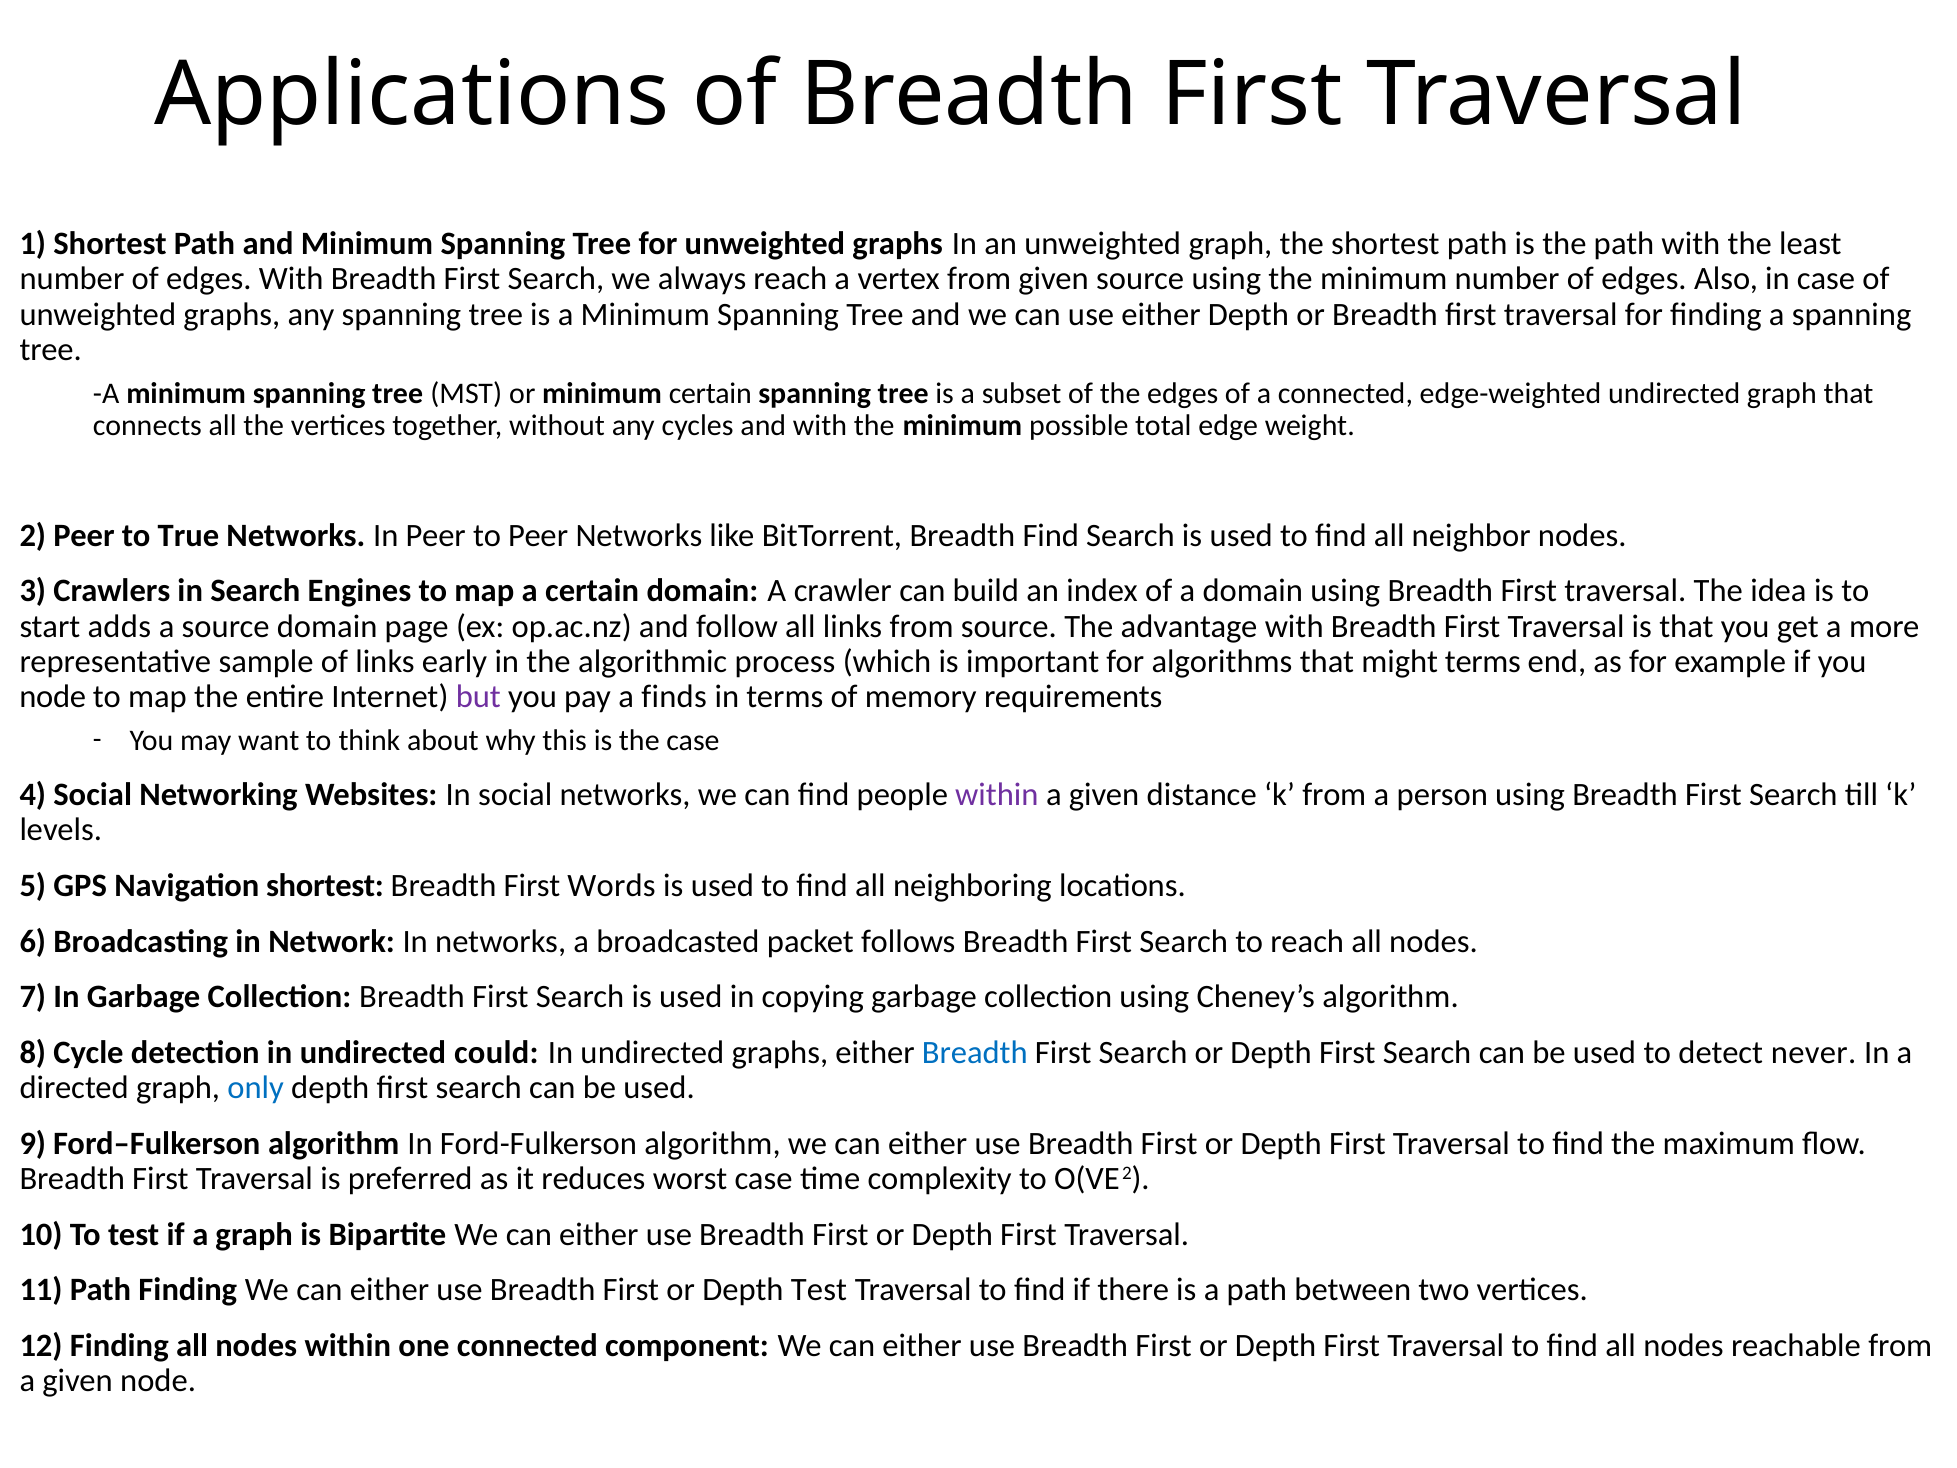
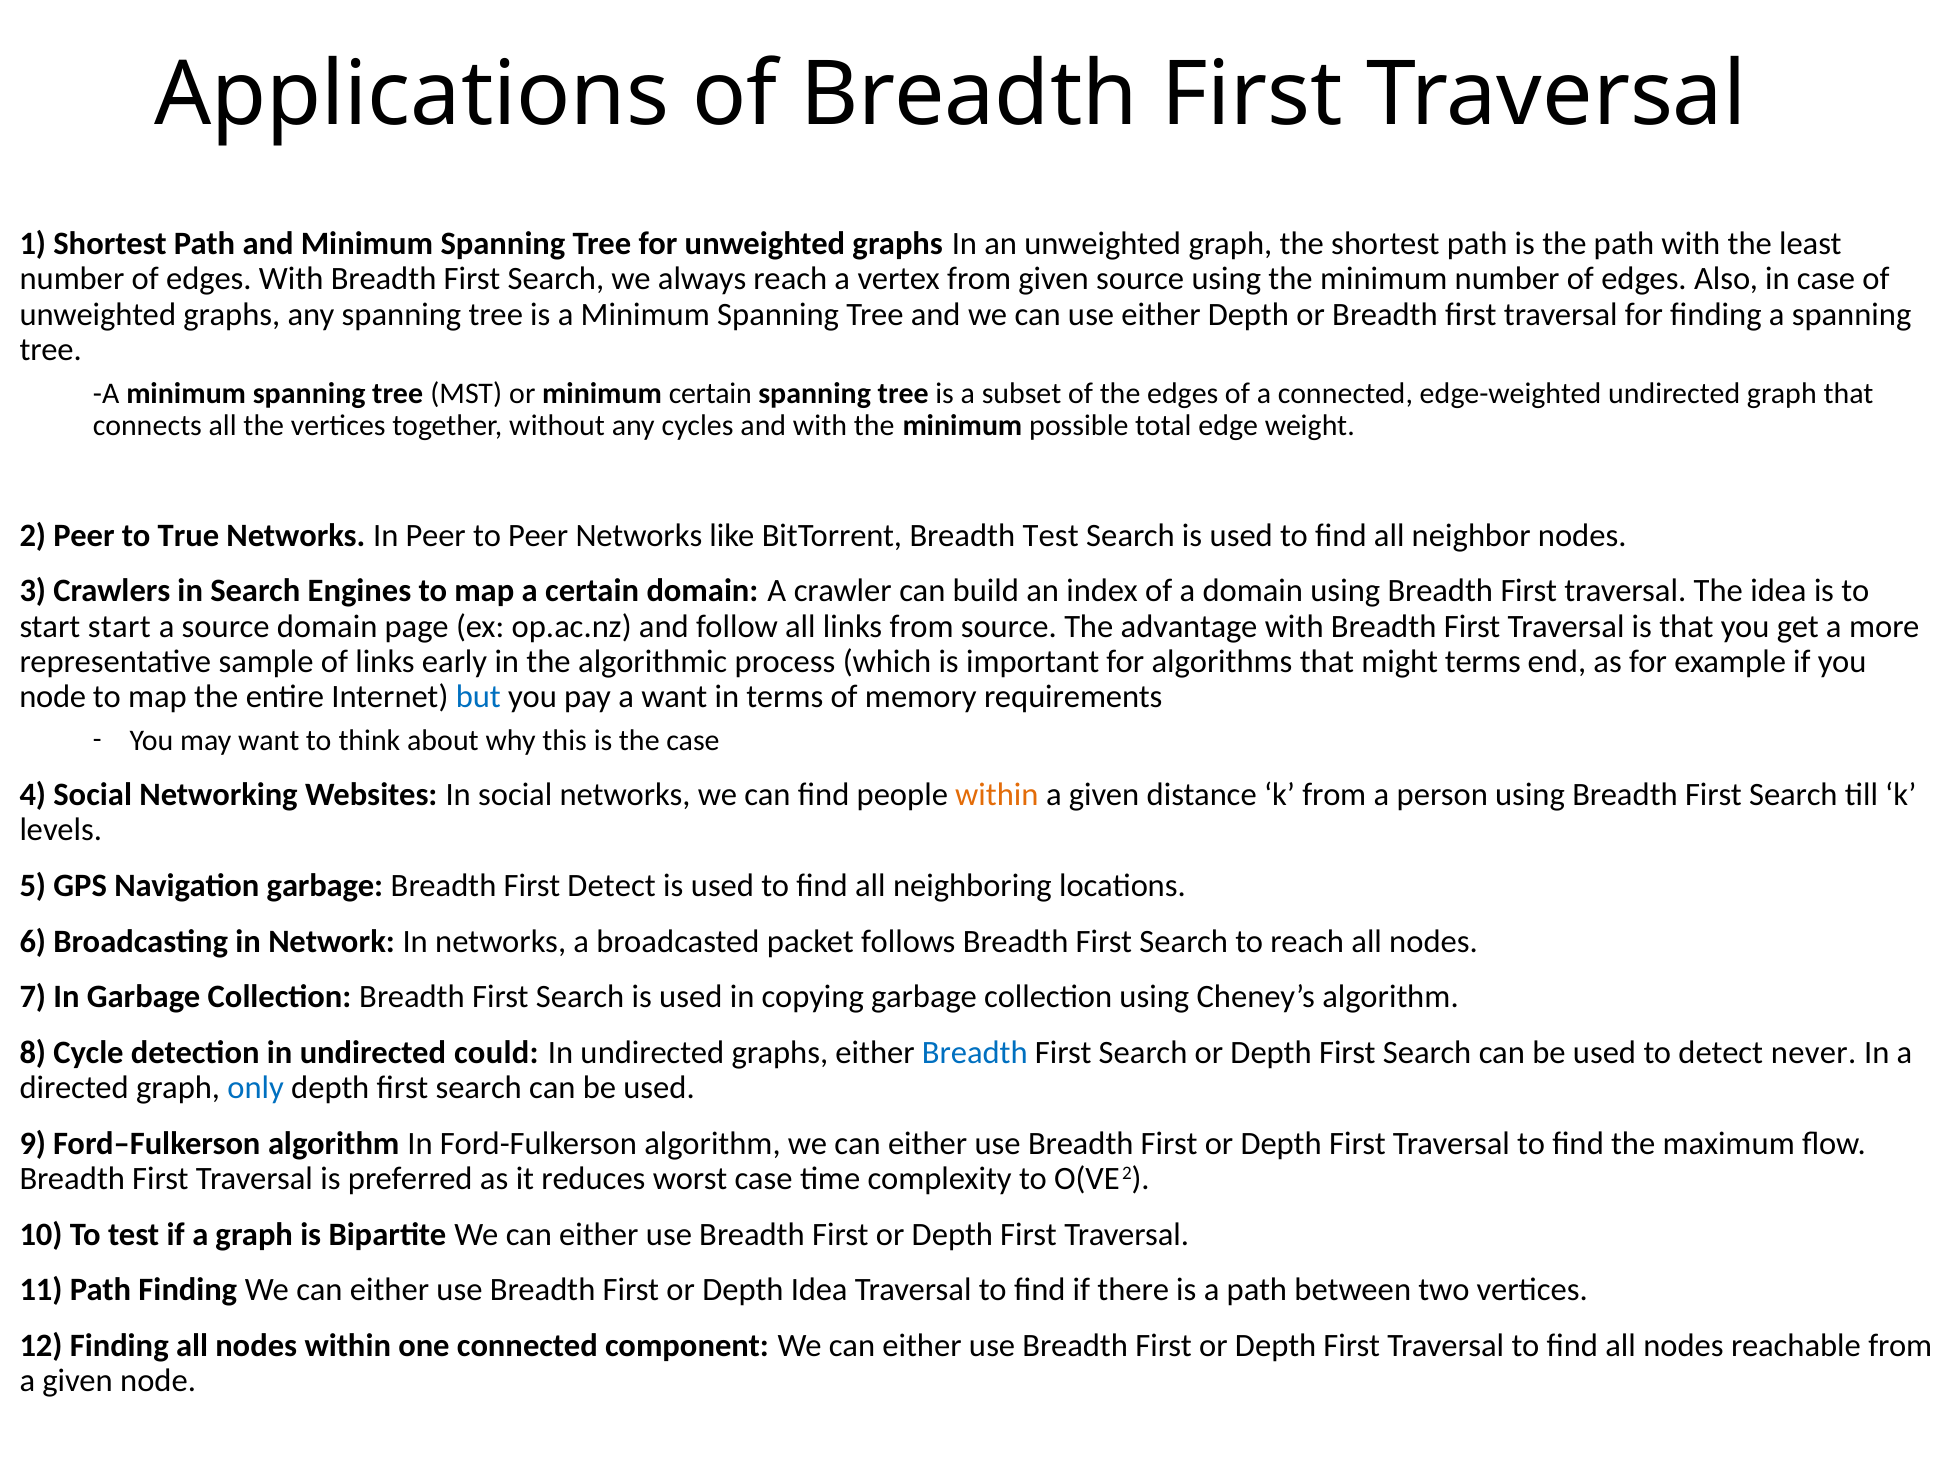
Breadth Find: Find -> Test (1051, 535)
start adds: adds -> start (119, 626)
but colour: purple -> blue (478, 697)
a finds: finds -> want (674, 697)
within colour: purple -> orange (997, 795)
Navigation shortest: shortest -> garbage (325, 886)
First Words: Words -> Detect (612, 886)
Depth Test: Test -> Idea (819, 1290)
